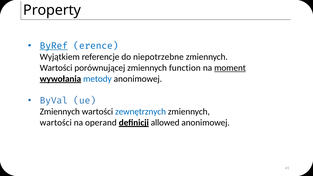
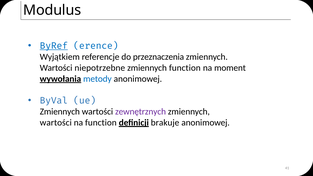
Property: Property -> Modulus (52, 10)
niepotrzebne: niepotrzebne -> przeznaczenia (159, 57)
porównującej: porównującej -> niepotrzebne (100, 68)
moment underline: present -> none (230, 68)
zewnętrznych colour: blue -> purple (141, 112)
na operand: operand -> function (101, 123)
allowed: allowed -> brakuje (165, 123)
